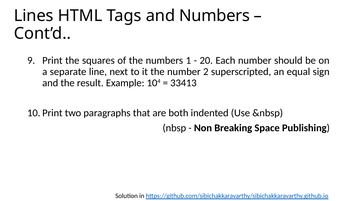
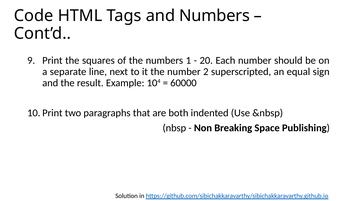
Lines: Lines -> Code (34, 16)
33413: 33413 -> 60000 (183, 83)
